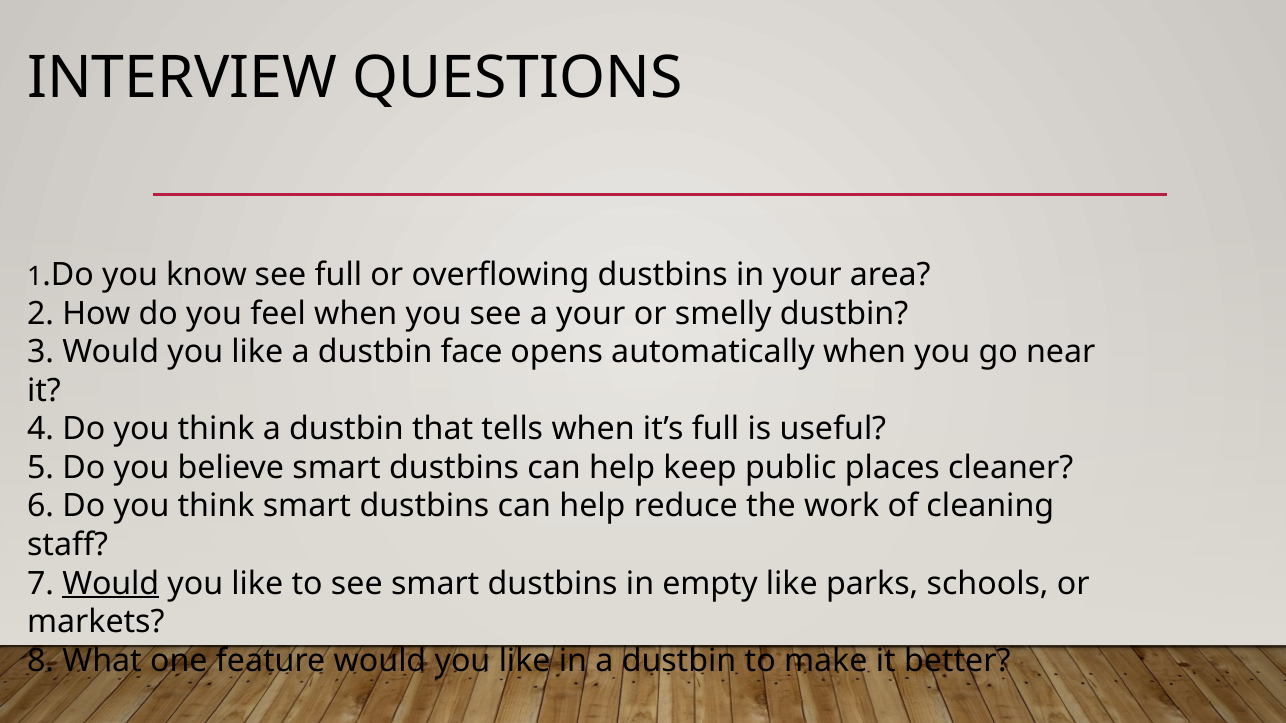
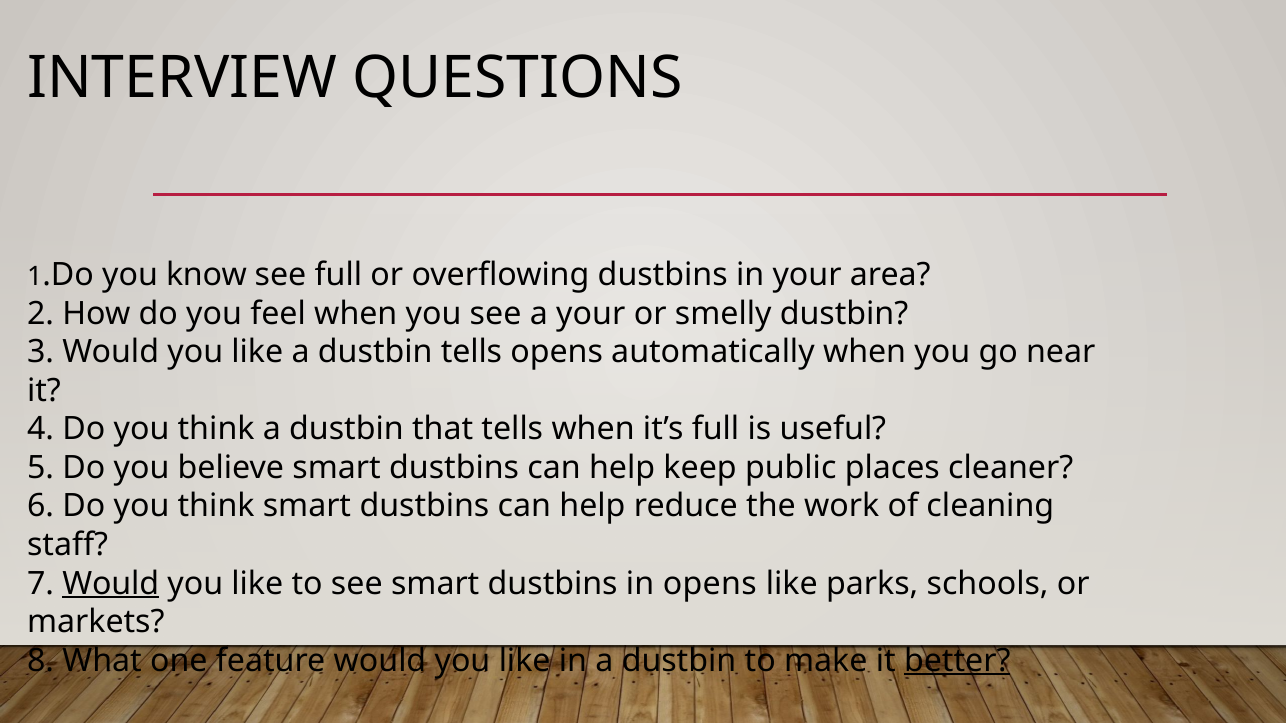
dustbin face: face -> tells (471, 352)
in empty: empty -> opens (710, 584)
better underline: none -> present (957, 661)
